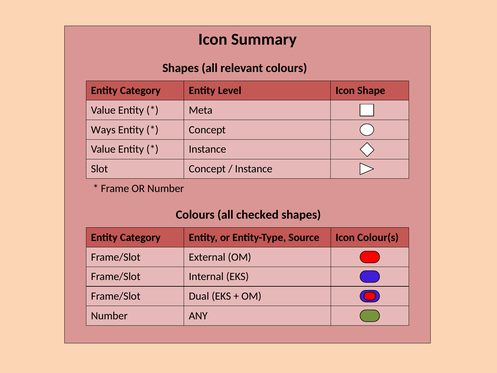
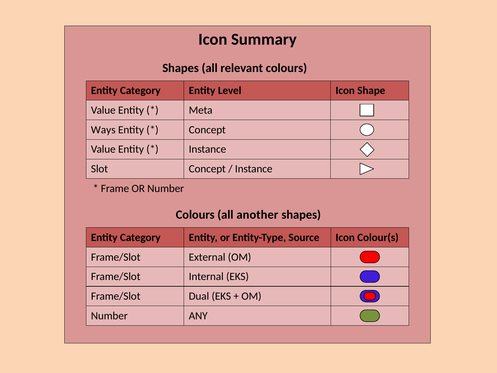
checked: checked -> another (257, 215)
